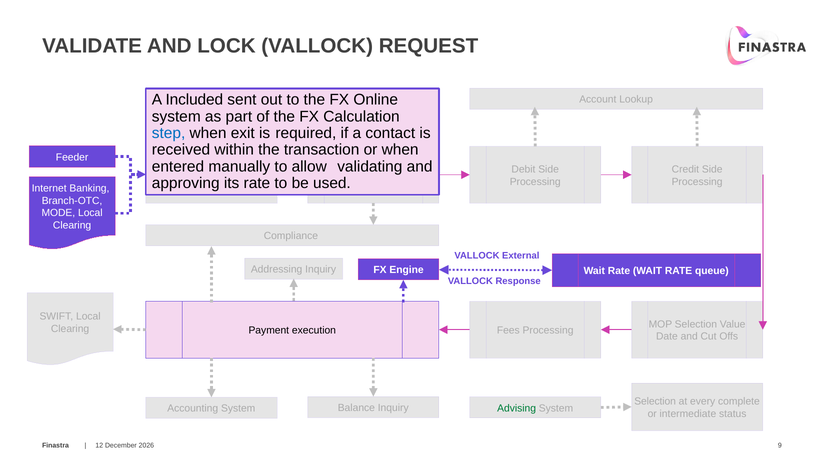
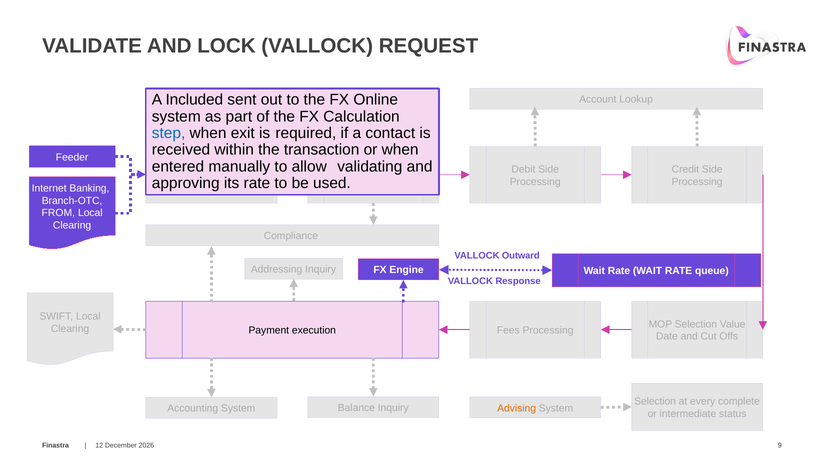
MODE: MODE -> FROM (58, 213)
External: External -> Outward (521, 255)
Advising colour: green -> orange (517, 408)
